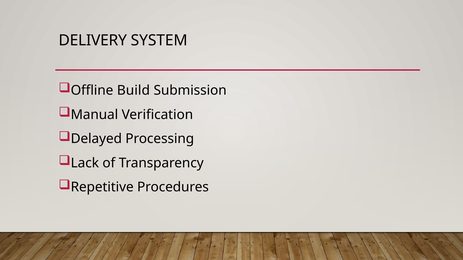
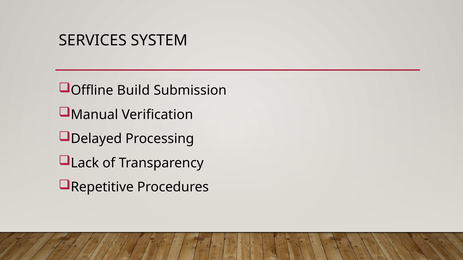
DELIVERY: DELIVERY -> SERVICES (93, 41)
